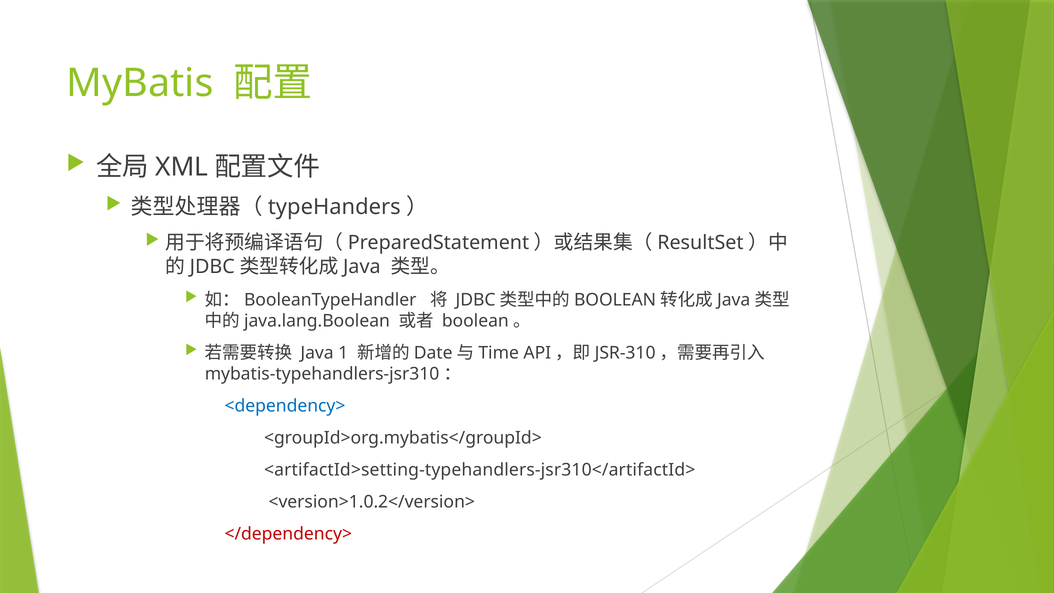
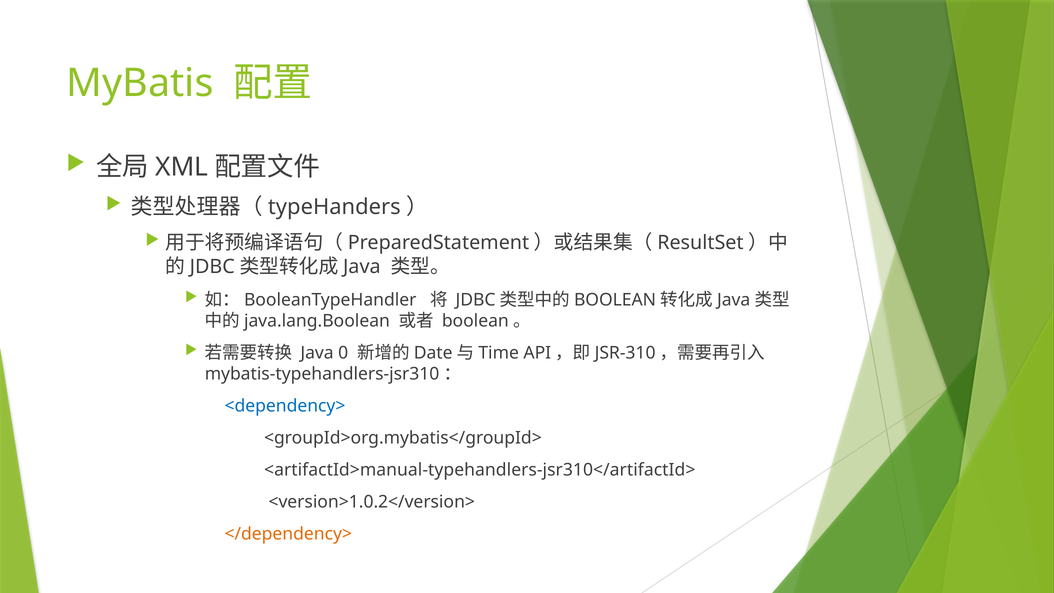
1: 1 -> 0 (343, 353)
<artifactId>setting-typehandlers-jsr310</artifactId>: <artifactId>setting-typehandlers-jsr310</artifactId> -> <artifactId>manual-typehandlers-jsr310</artifactId> (480, 470)
</dependency> colour: red -> orange (288, 534)
